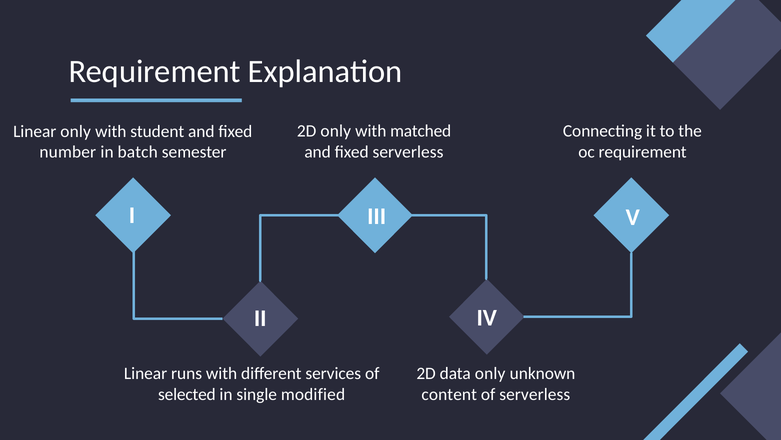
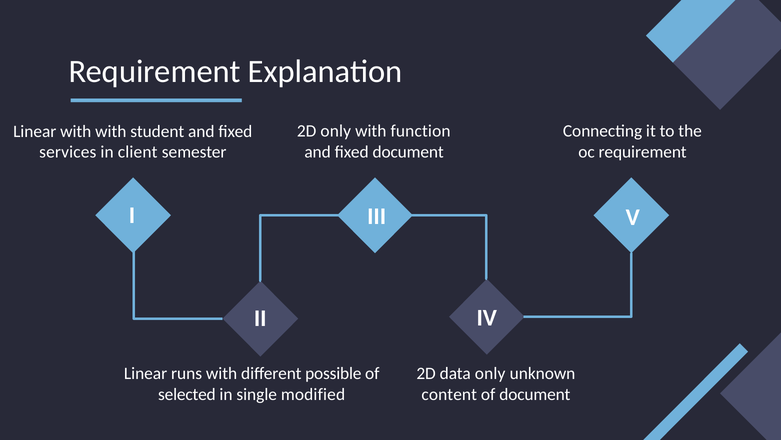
matched: matched -> function (421, 131)
Linear only: only -> with (76, 131)
fixed serverless: serverless -> document (408, 152)
number: number -> services (68, 152)
batch: batch -> client (138, 152)
services: services -> possible (333, 373)
of serverless: serverless -> document (535, 394)
